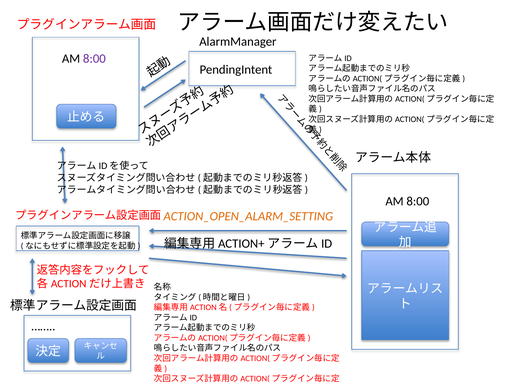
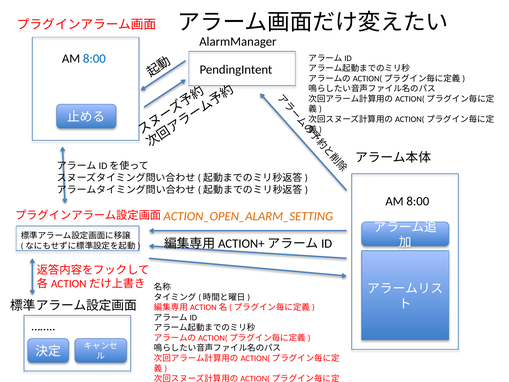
8:00 colour: purple -> blue (94, 59)
